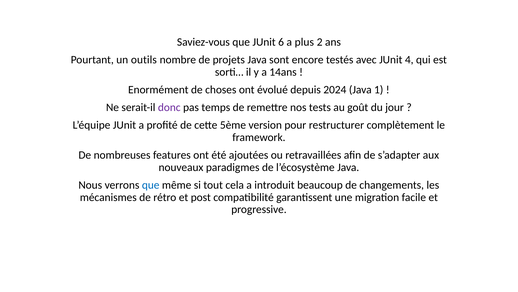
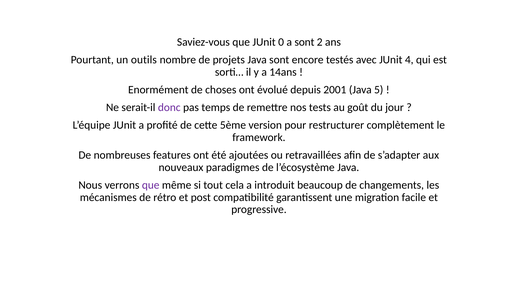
6: 6 -> 0 (281, 42)
a plus: plus -> sont (304, 42)
2024: 2024 -> 2001 (335, 90)
1: 1 -> 5 (379, 90)
que colour: blue -> purple (151, 185)
